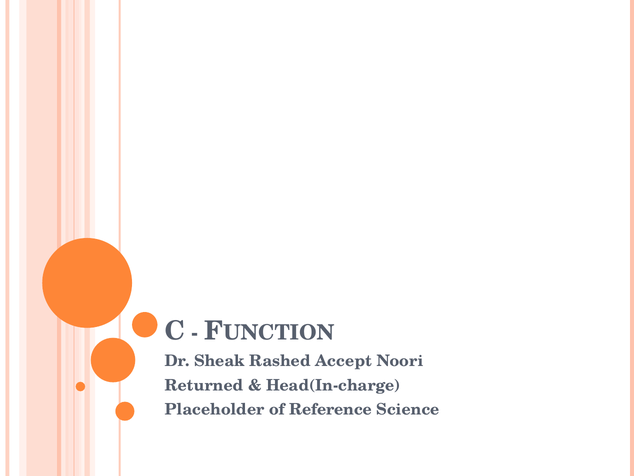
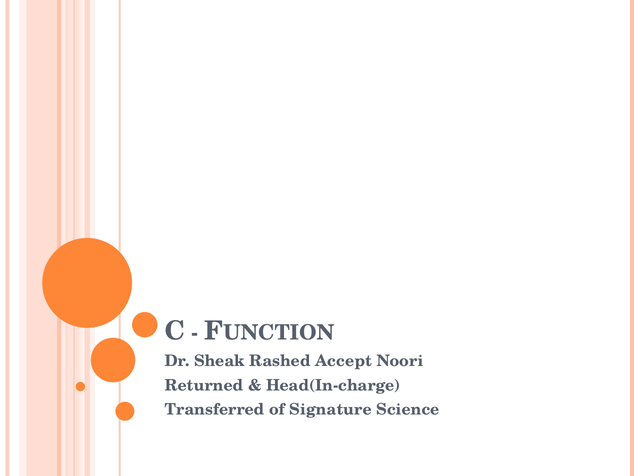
Placeholder: Placeholder -> Transferred (215, 409)
Reference: Reference -> Signature (331, 409)
